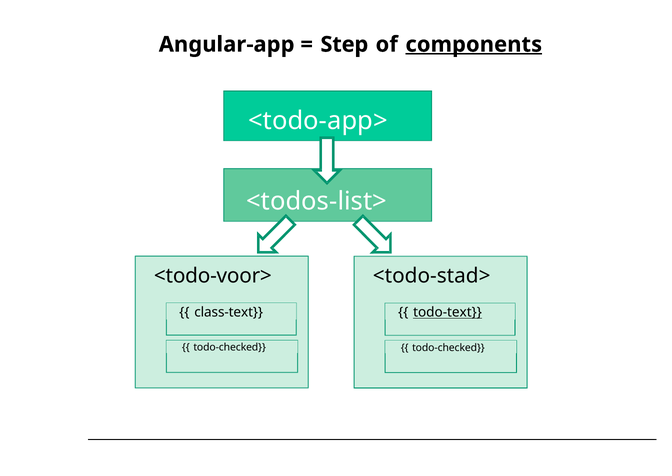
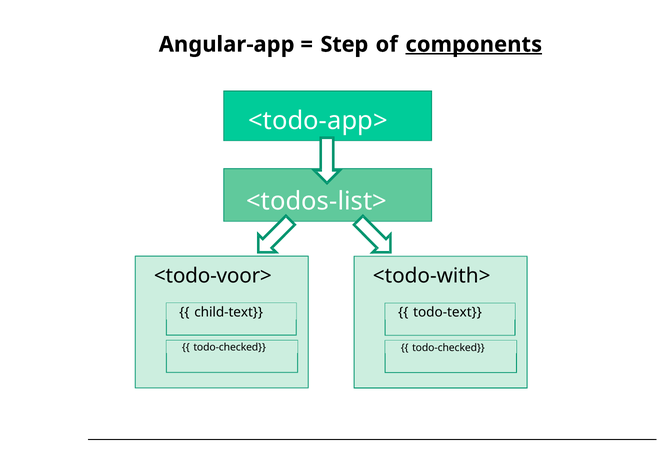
<todo-stad>: <todo-stad> -> <todo-with> (432, 275)
class-text: class-text -> child-text (229, 312)
todo-text underline: present -> none (448, 312)
